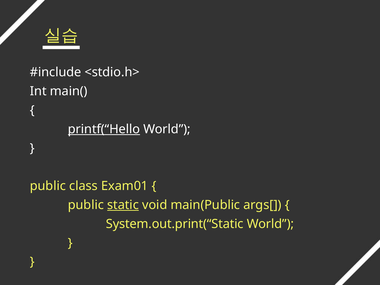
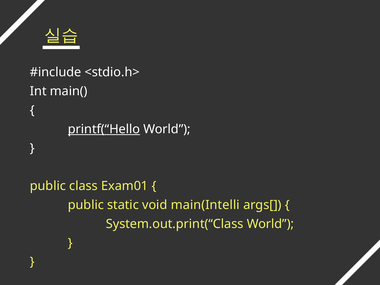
static underline: present -> none (123, 205)
main(Public: main(Public -> main(Intelli (205, 205)
System.out.print(“Static: System.out.print(“Static -> System.out.print(“Class (175, 224)
